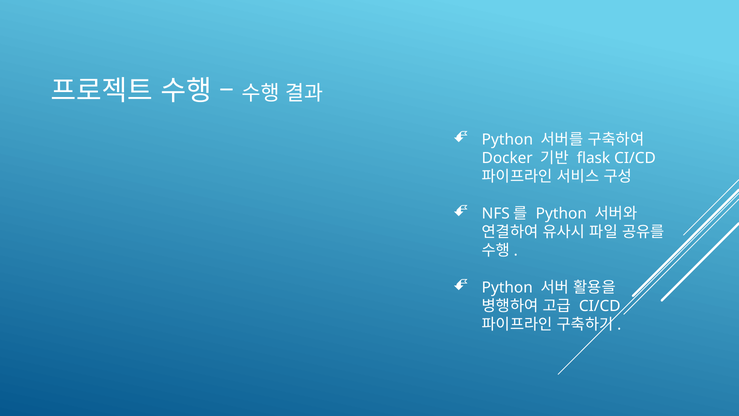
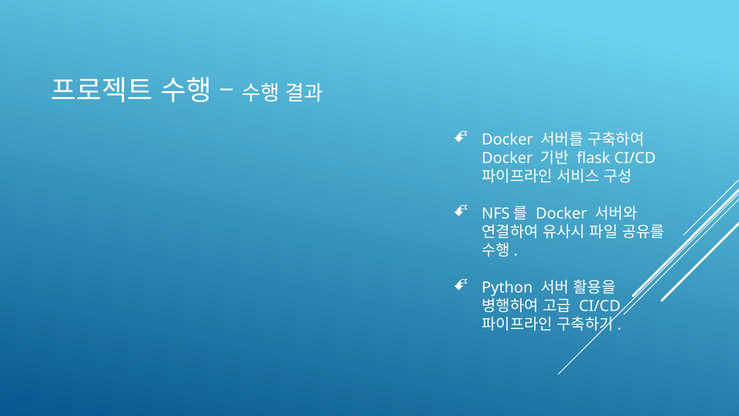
Python: Python -> Docker (507, 139)
Python: Python -> Docker (561, 213)
